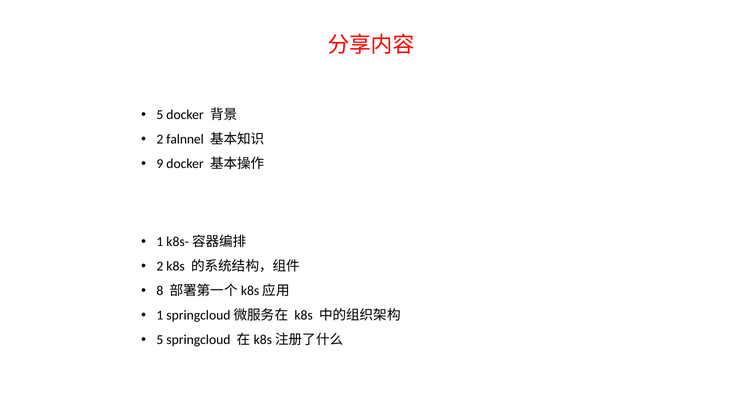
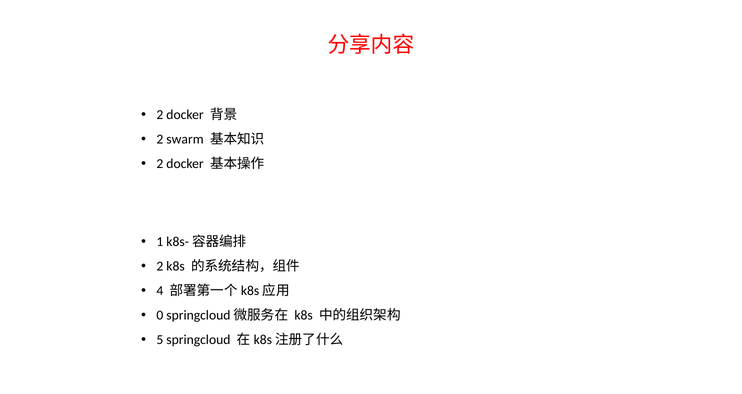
5: 5 -> 2 (160, 115)
falnnel: falnnel -> swarm (185, 139)
9: 9 -> 2 (160, 164)
8: 8 -> 4 (160, 290)
1: 1 -> 0 (160, 315)
